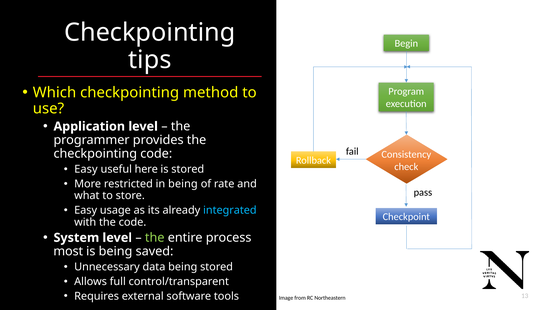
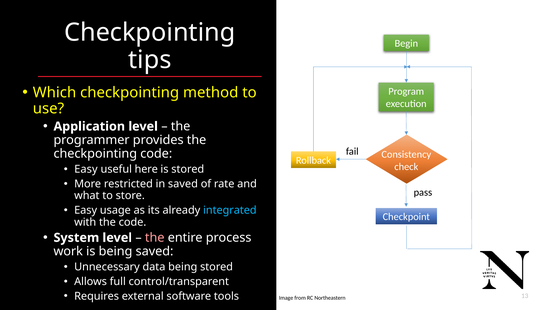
in being: being -> saved (183, 184)
the colour: light green -> pink (155, 238)
most: most -> work (68, 252)
